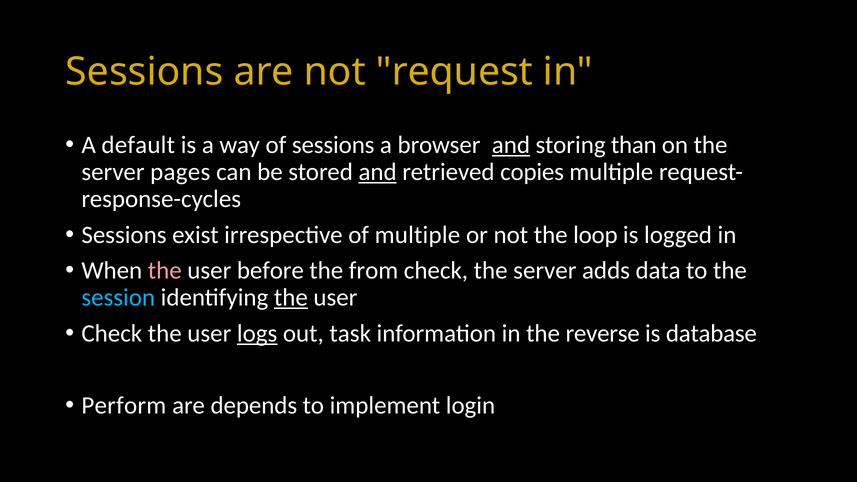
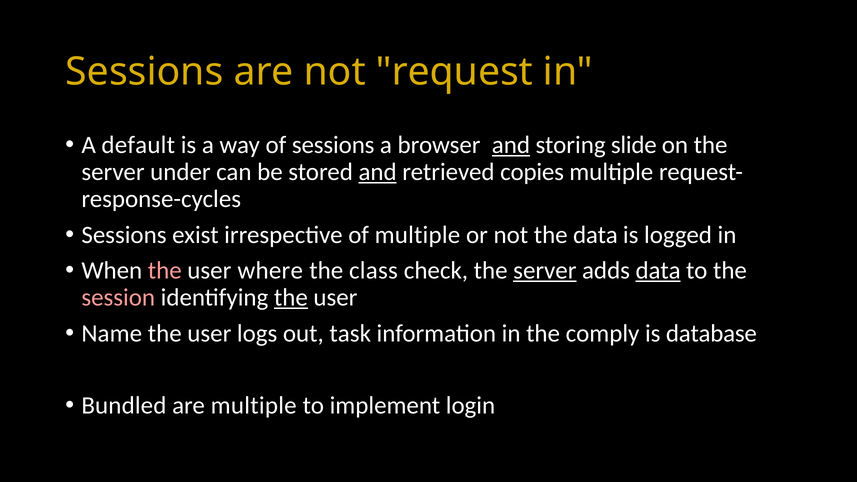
than: than -> slide (634, 145)
pages: pages -> under (180, 172)
the loop: loop -> data (595, 235)
before: before -> where (270, 271)
from: from -> class (373, 271)
server underline: none -> present (545, 271)
data underline: none -> present (658, 271)
session colour: light blue -> pink (118, 298)
Check: Check -> Name (112, 334)
logs underline: present -> none (257, 334)
reverse: reverse -> comply (603, 334)
Perform: Perform -> Bundled (124, 406)
are depends: depends -> multiple (254, 406)
